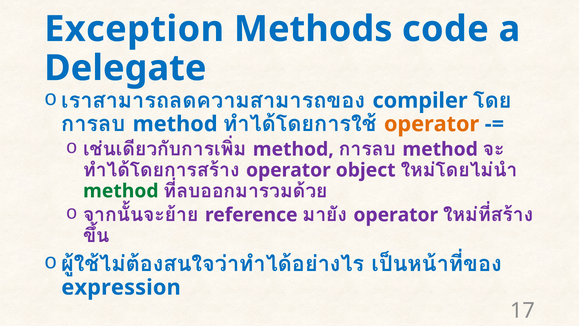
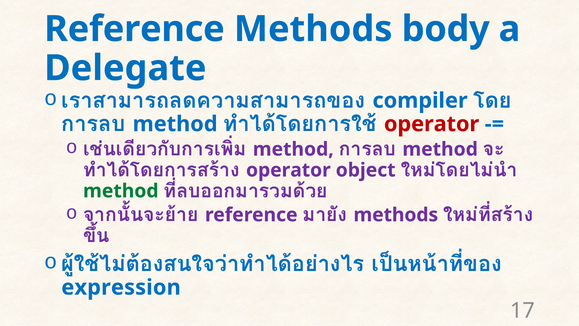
Exception: Exception -> Reference (134, 29)
code: code -> body (446, 29)
operator colour: orange -> red (432, 124)
operator: operator -> methods (396, 215)
